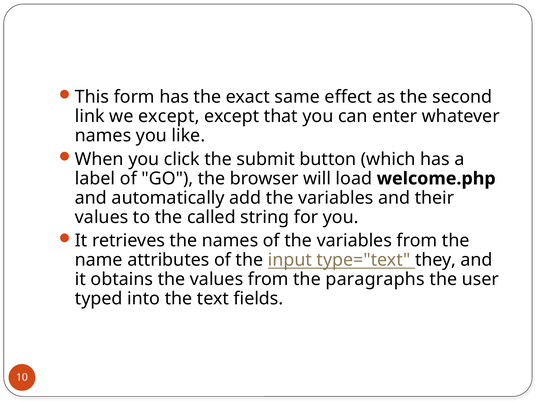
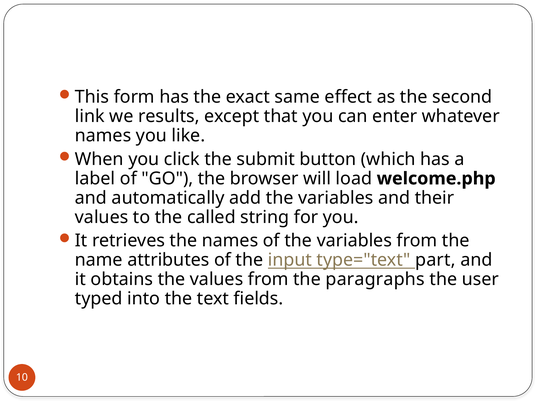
we except: except -> results (169, 116)
they: they -> part (435, 260)
